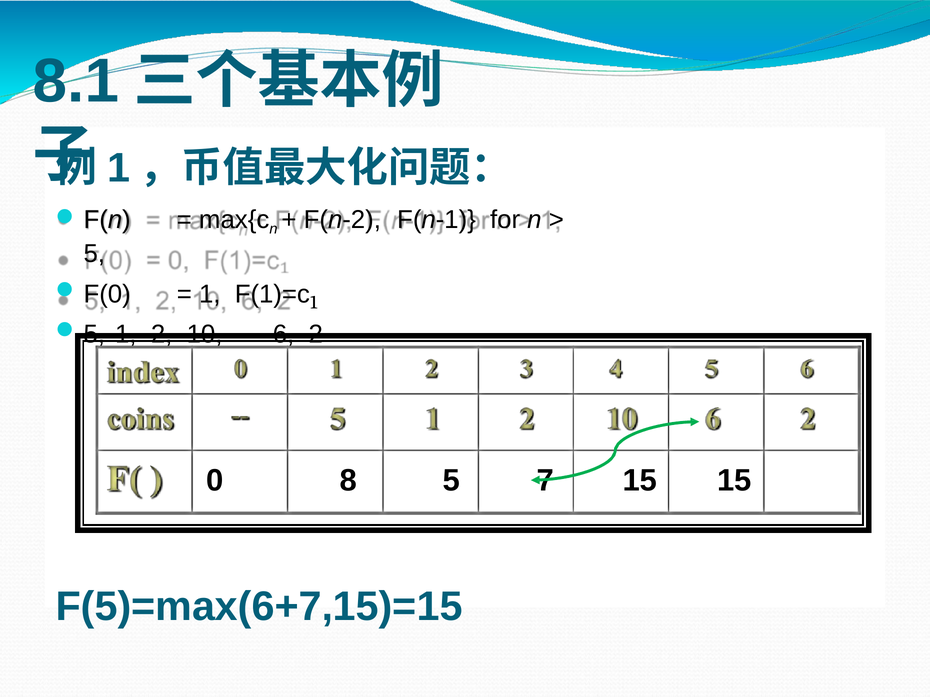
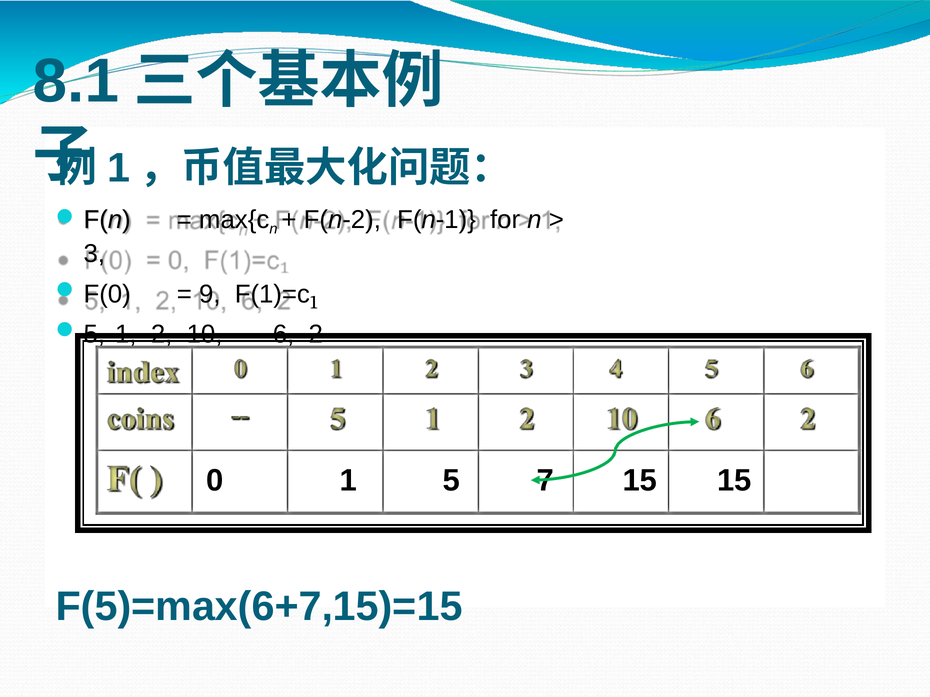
5: 5 -> 3 (94, 254)
1: 1 -> 9 (210, 294)
0 8: 8 -> 1 (348, 481)
